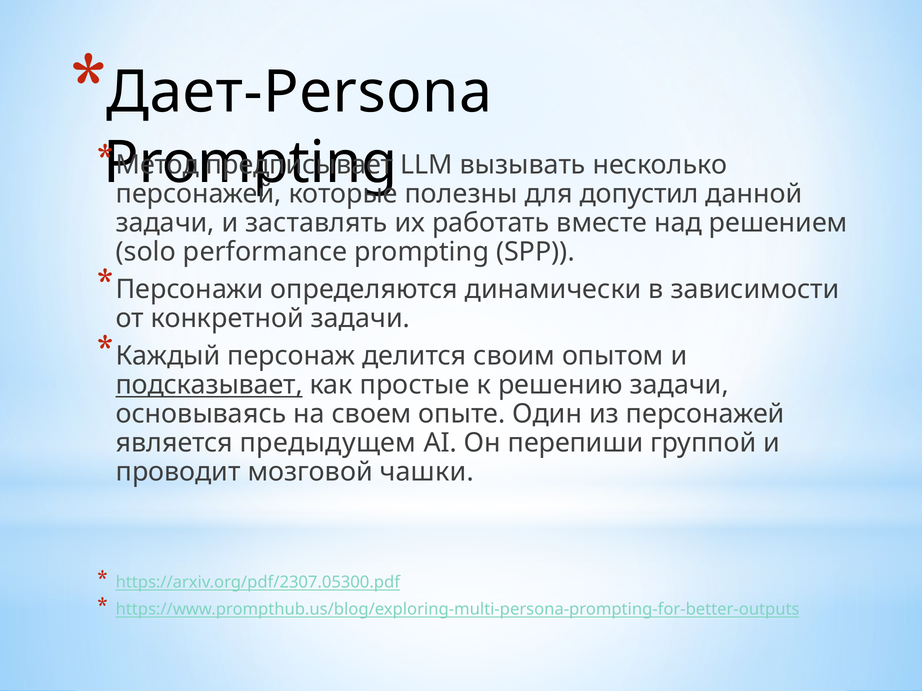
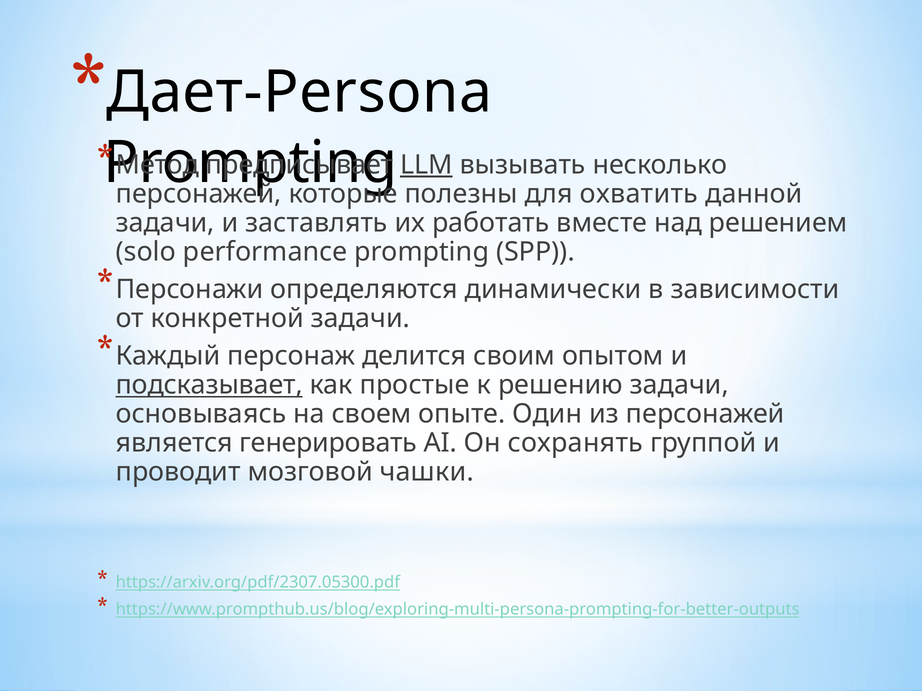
LLM underline: none -> present (426, 165)
допустил: допустил -> охватить (639, 194)
предыдущем: предыдущем -> генерировать (328, 443)
перепиши: перепиши -> сохранять (575, 443)
